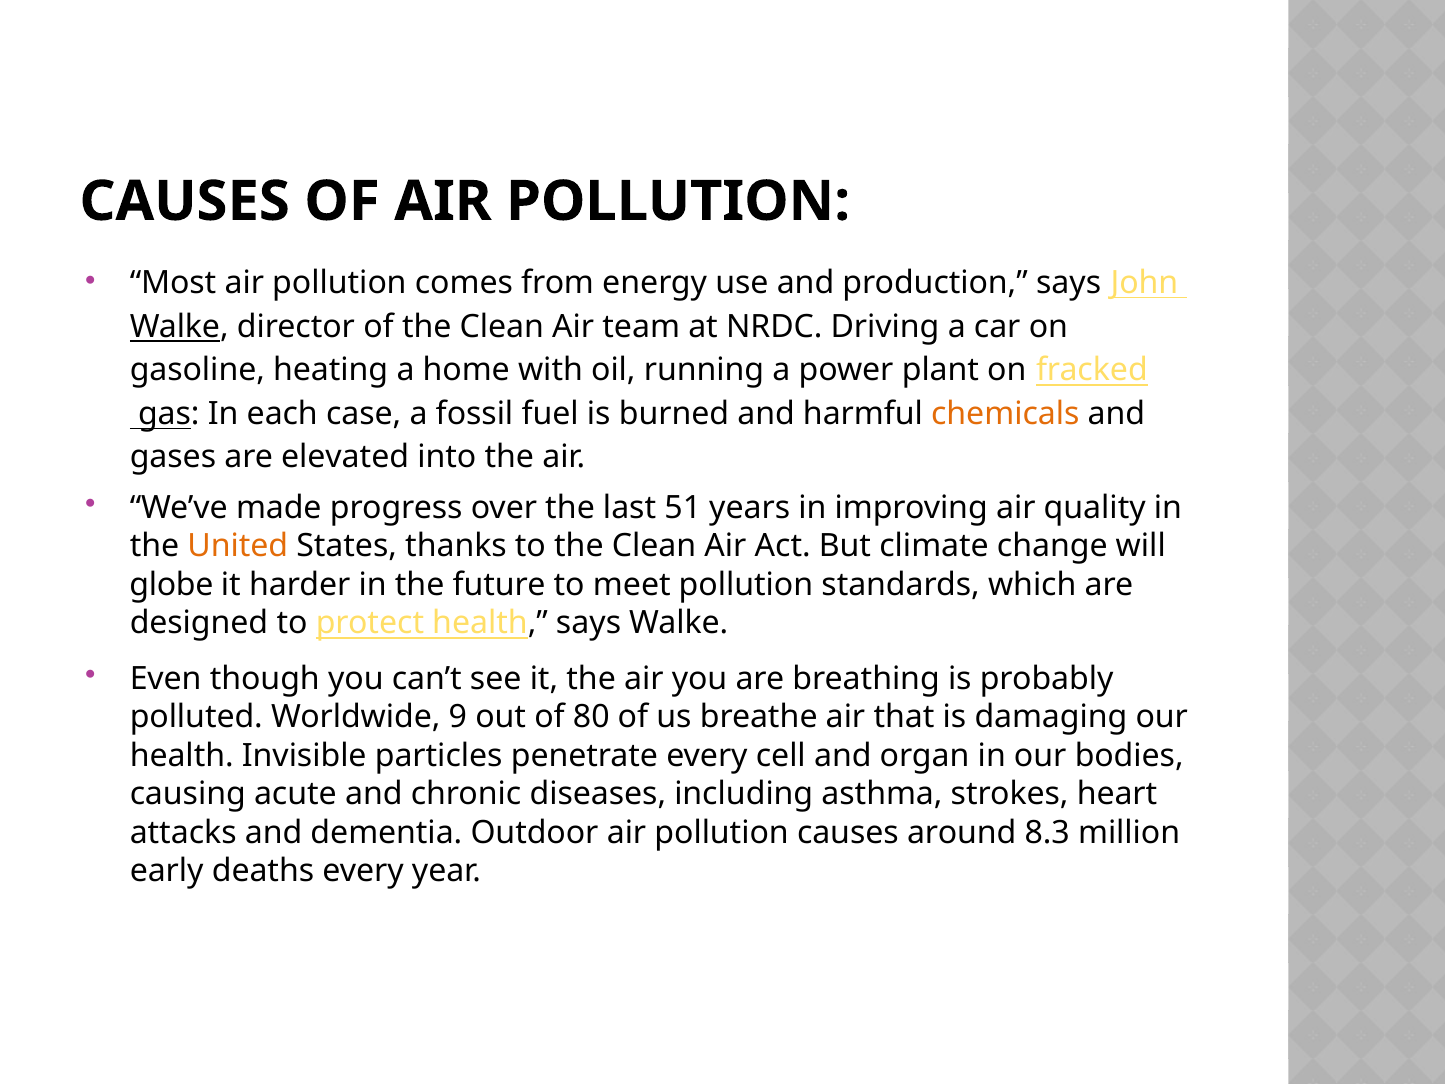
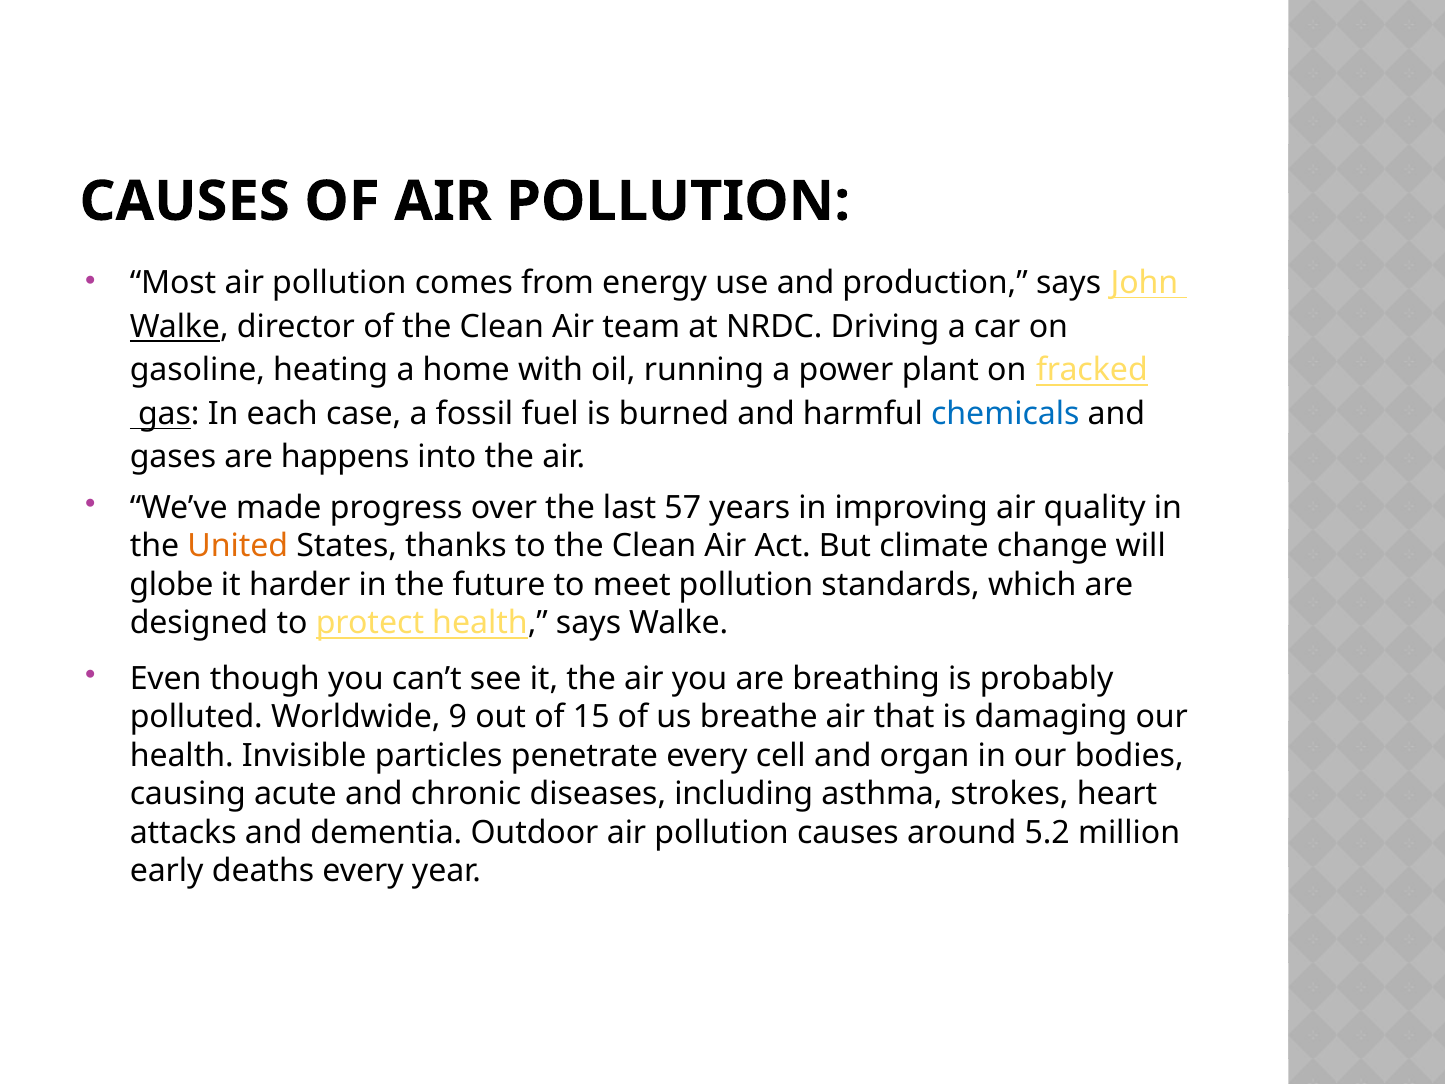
chemicals colour: orange -> blue (1005, 414)
elevated: elevated -> happens (345, 457)
51: 51 -> 57 (683, 508)
80: 80 -> 15 (591, 717)
8.3: 8.3 -> 5.2 (1047, 833)
